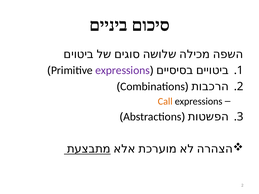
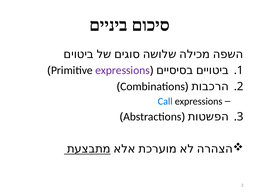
Call colour: orange -> blue (165, 101)
